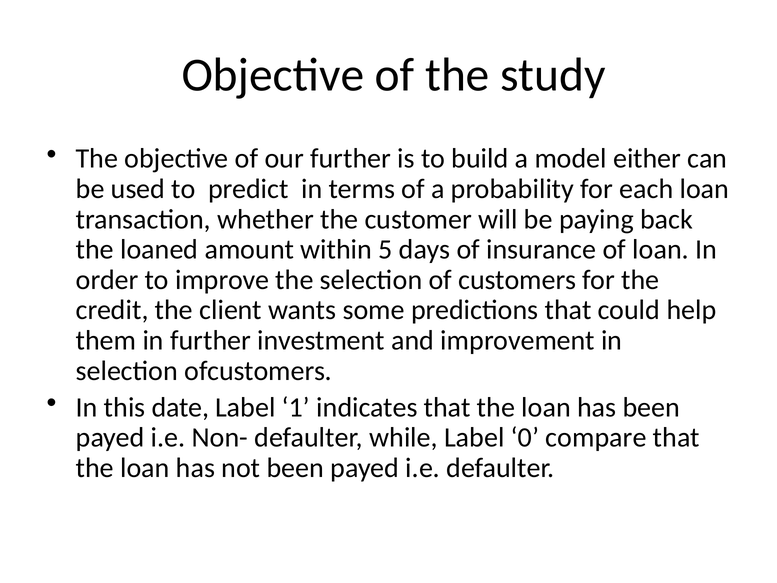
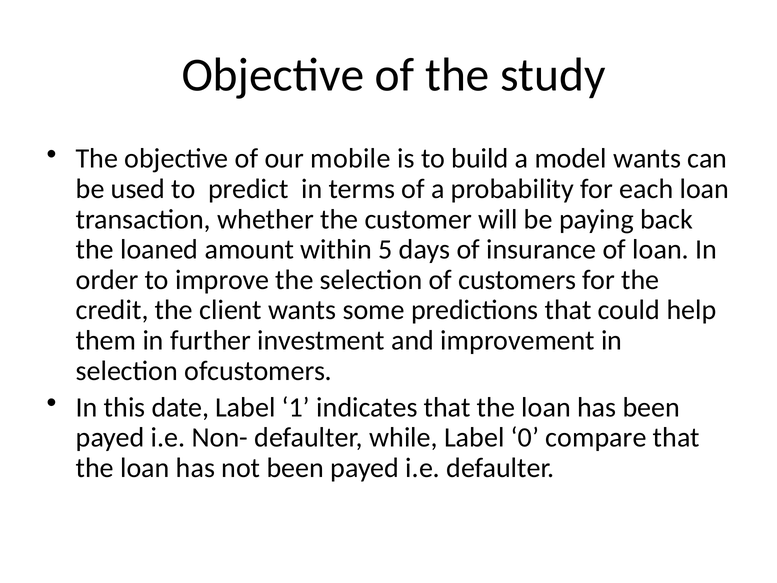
our further: further -> mobile (350, 159)
model either: either -> wants (647, 159)
